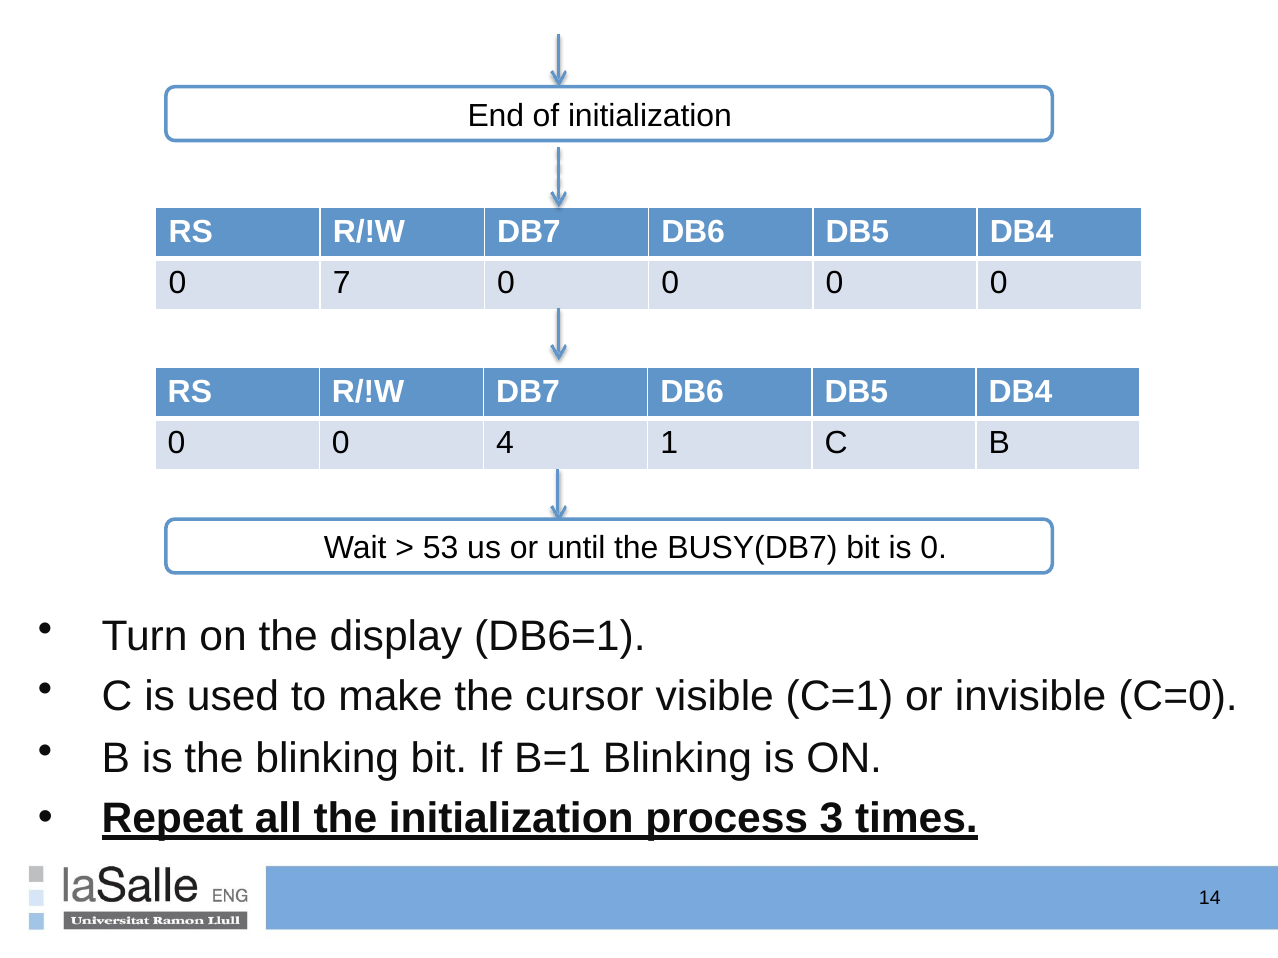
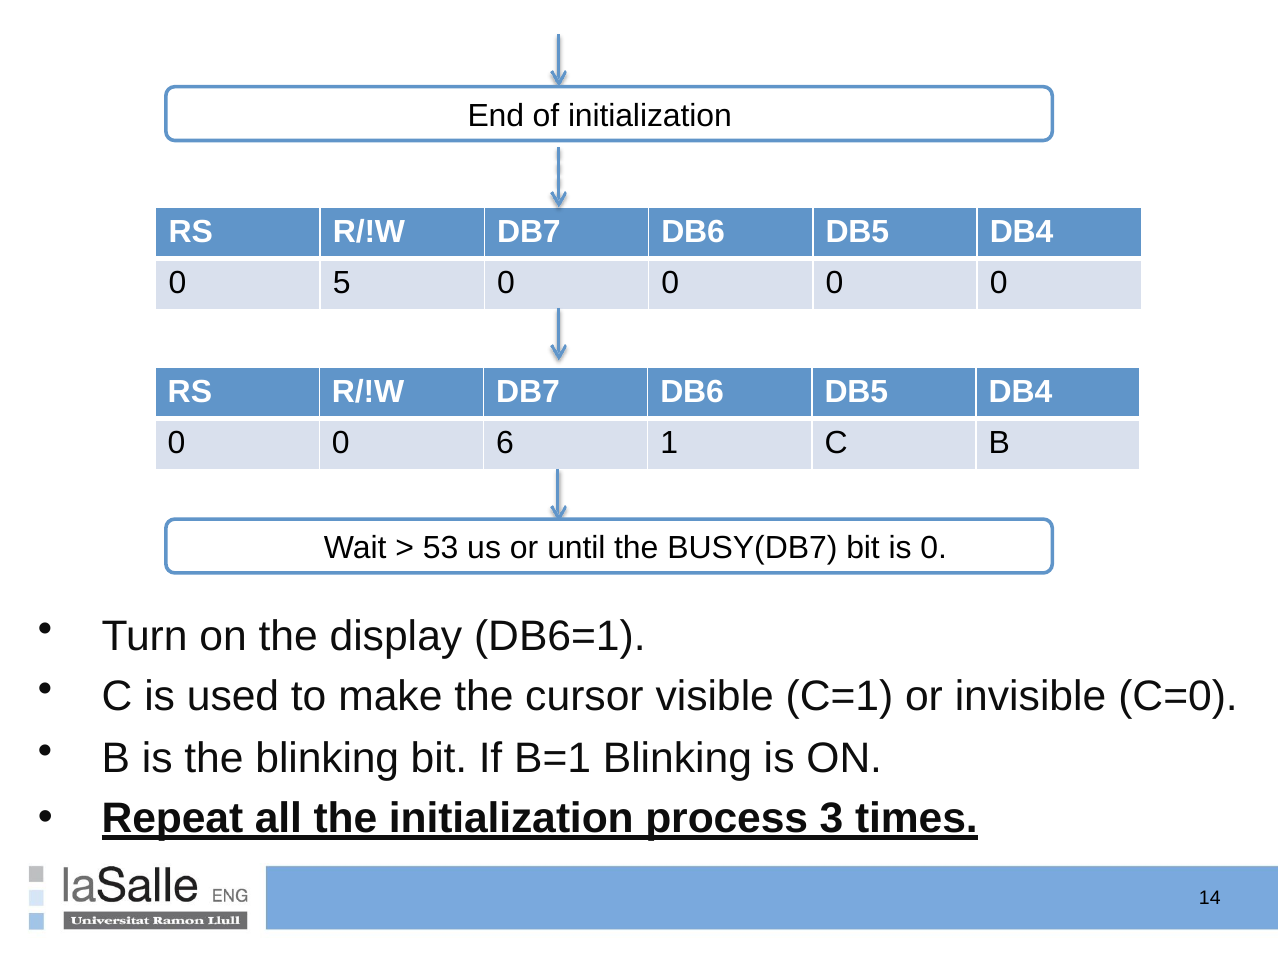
7: 7 -> 5 (342, 283)
4: 4 -> 6 (505, 444)
